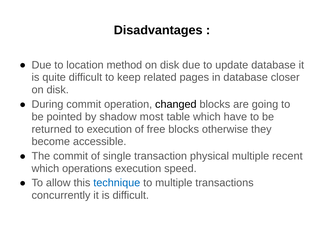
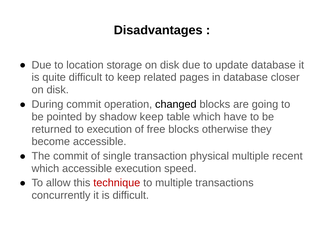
method: method -> storage (124, 65)
shadow most: most -> keep (152, 117)
which operations: operations -> accessible (87, 169)
technique colour: blue -> red (117, 183)
